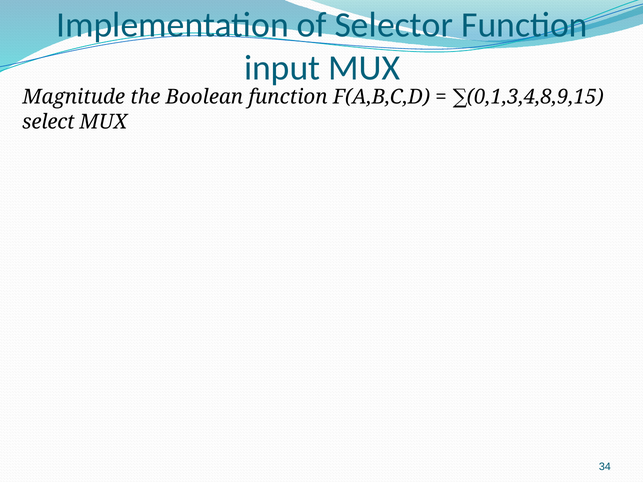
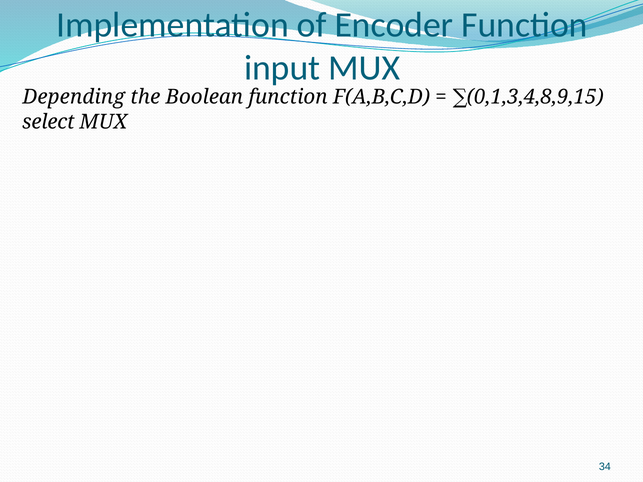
Selector: Selector -> Encoder (394, 25)
Magnitude: Magnitude -> Depending (74, 97)
